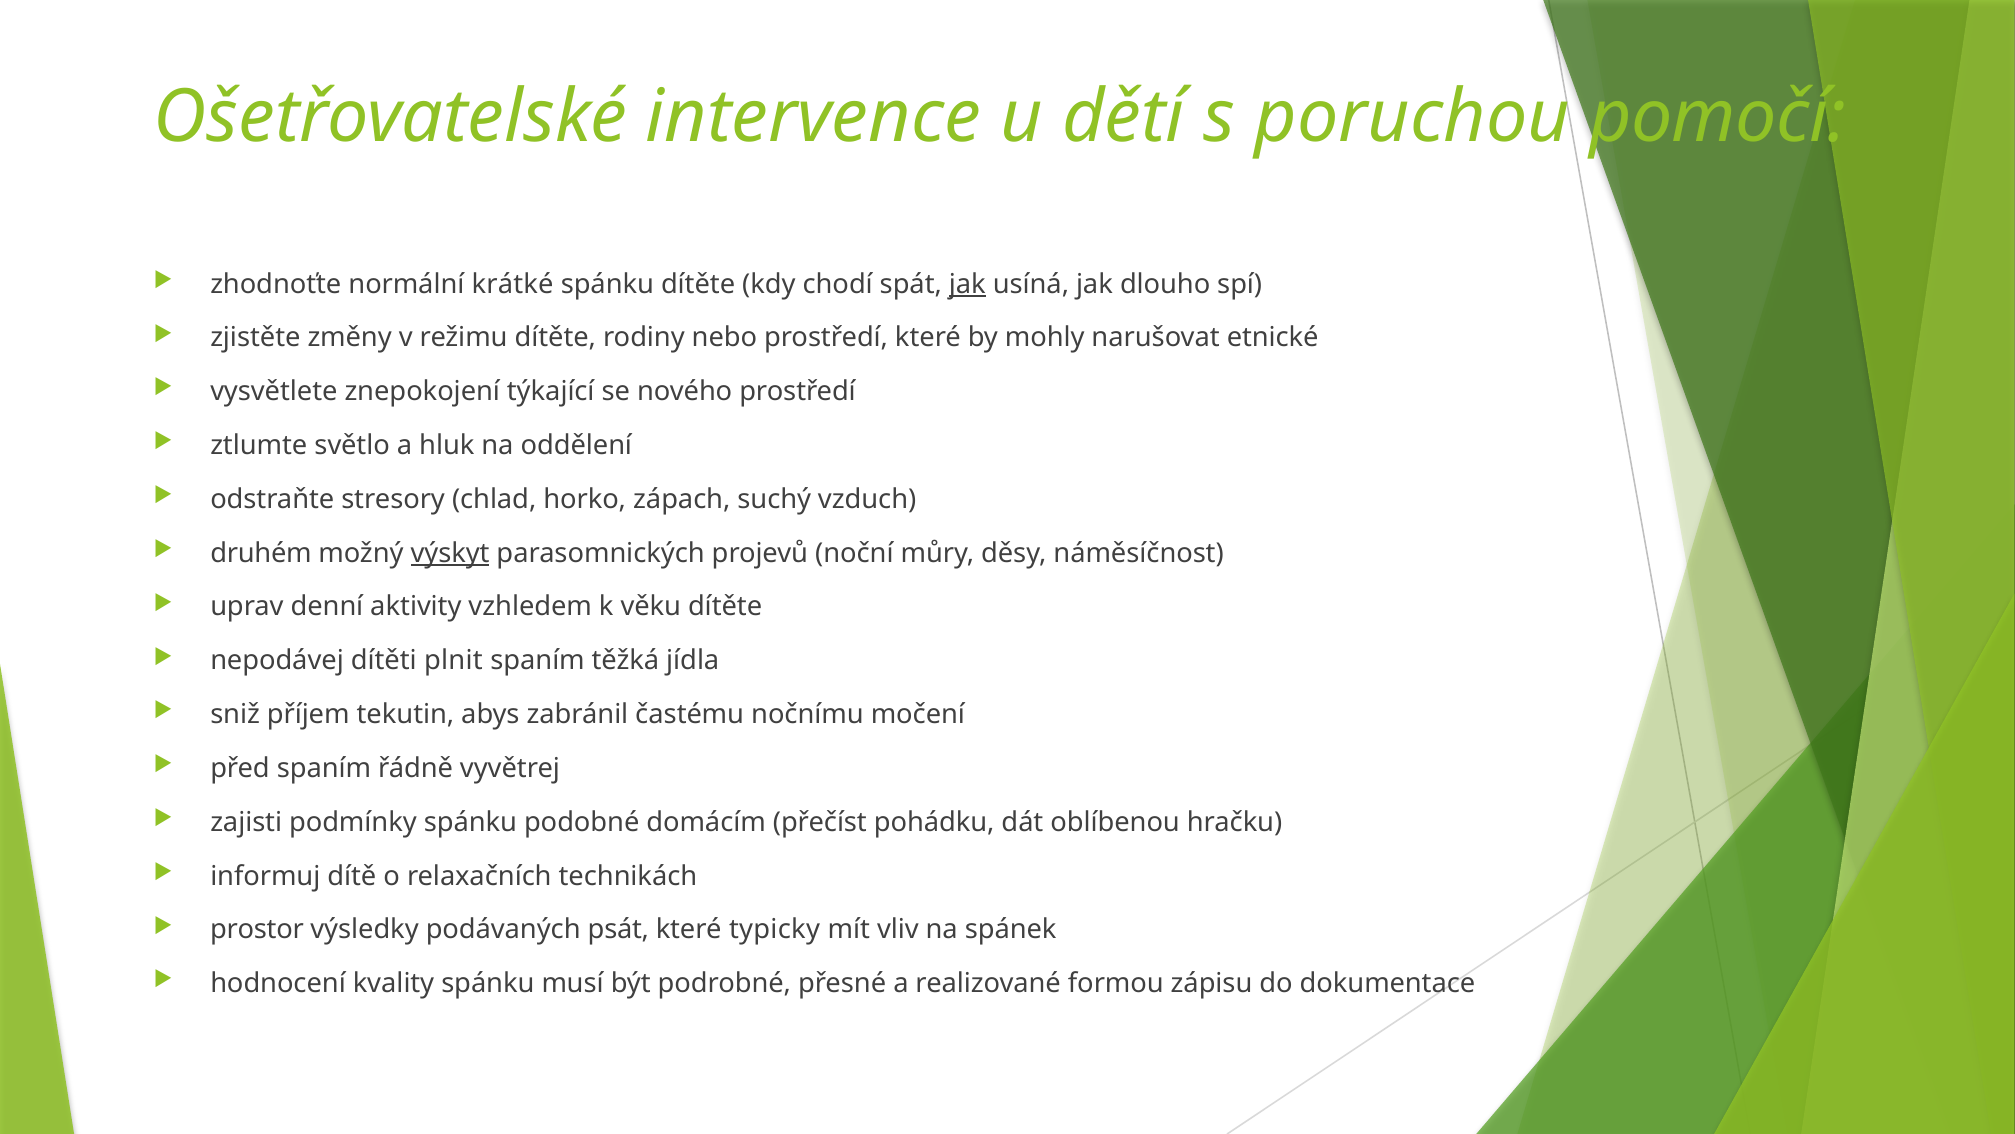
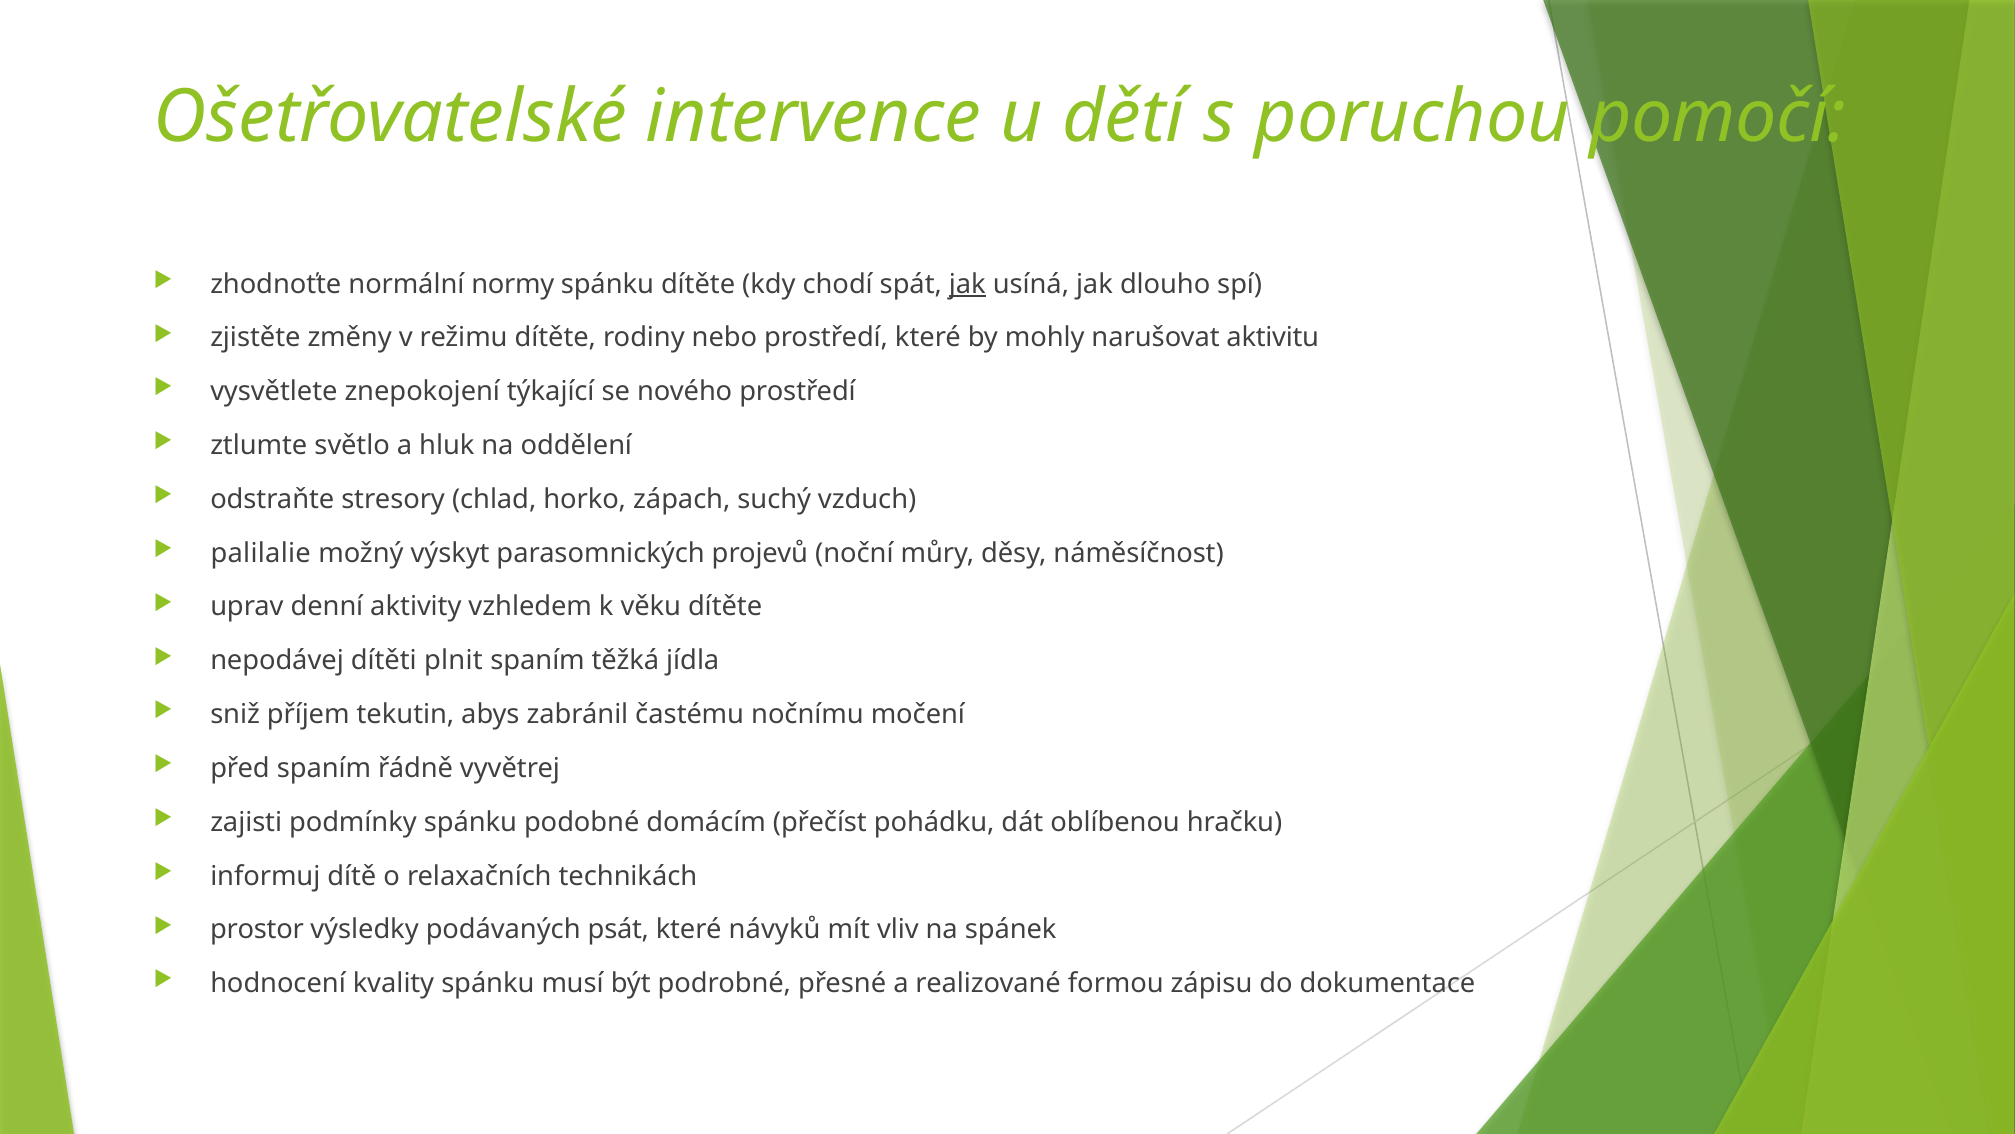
krátké: krátké -> normy (513, 284)
etnické: etnické -> aktivitu (1273, 338)
druhém: druhém -> palilalie (261, 553)
výskyt underline: present -> none (450, 553)
typicky: typicky -> návyků (775, 929)
